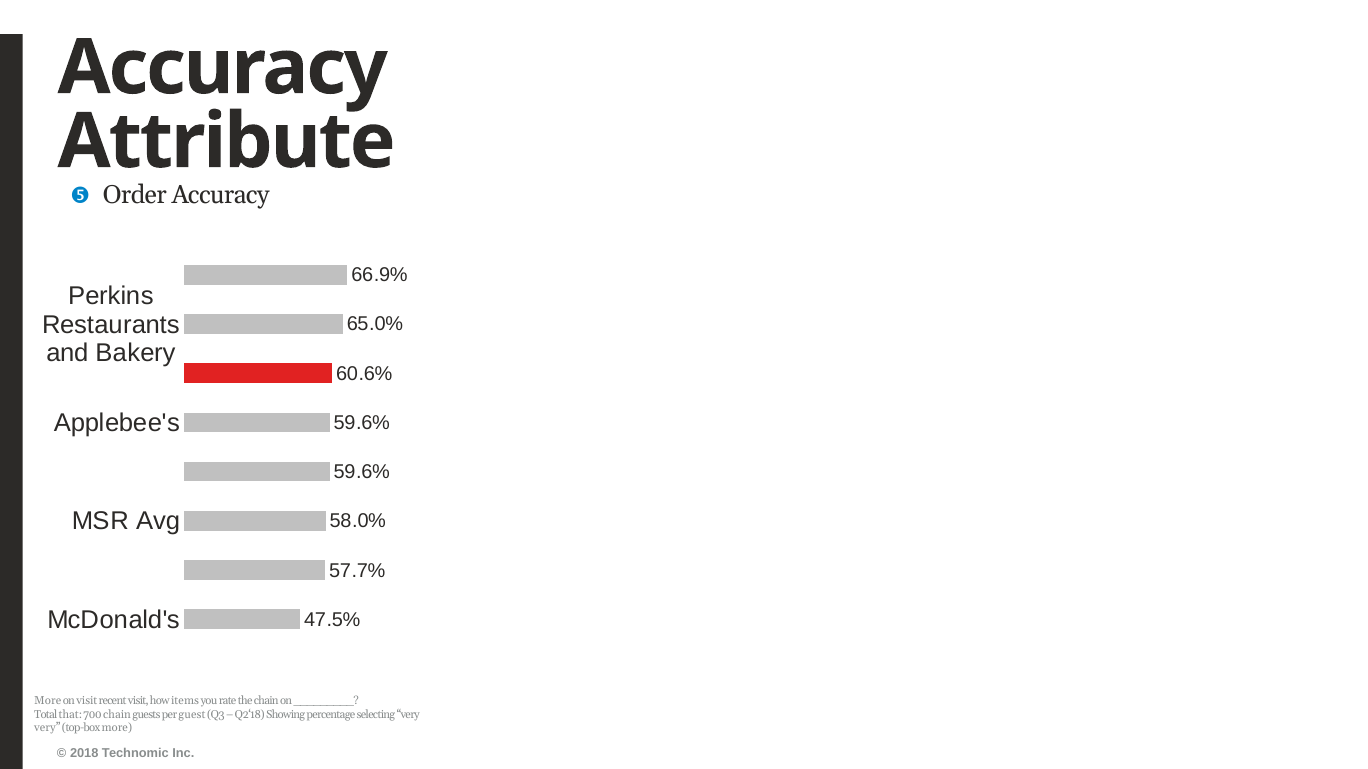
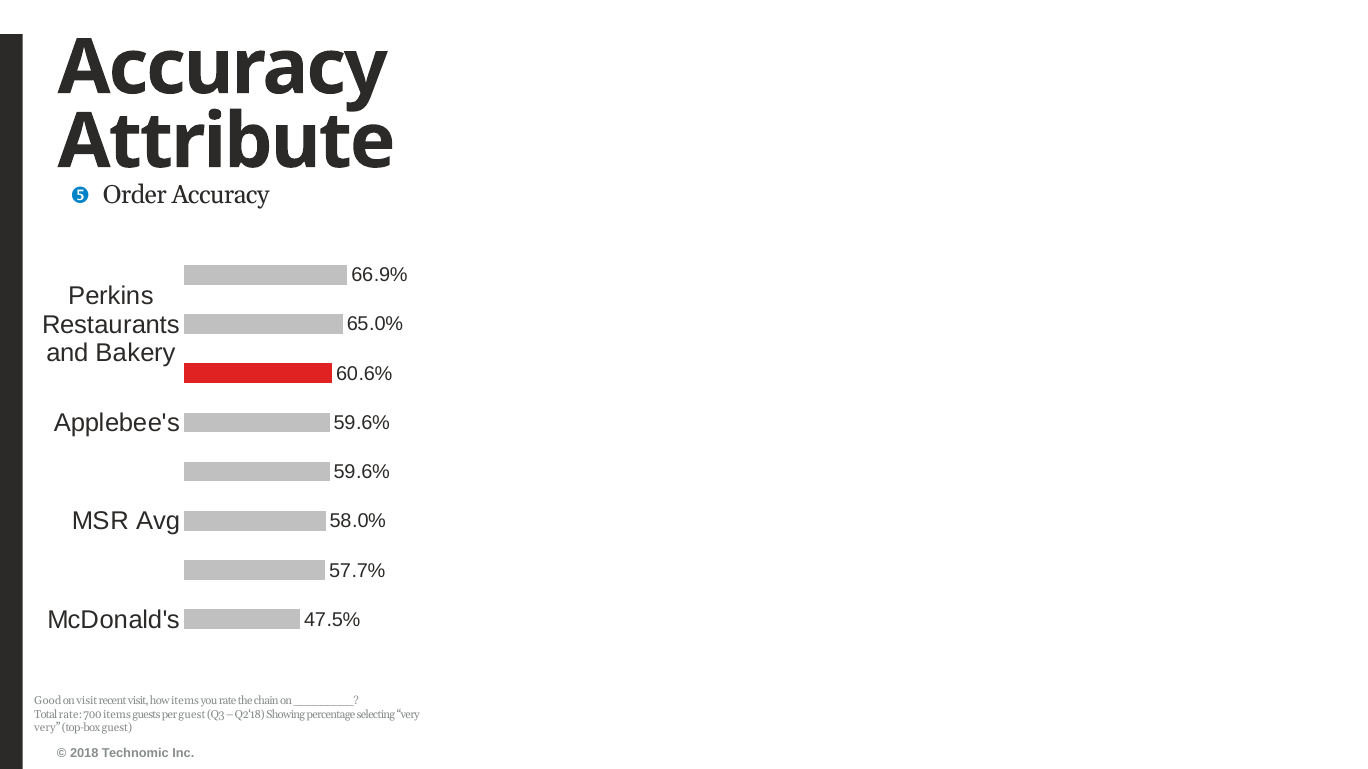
More: More -> Good (48, 701)
Total that: that -> rate (70, 715)
700 chain: chain -> items (117, 715)
top-box more: more -> guest (117, 729)
